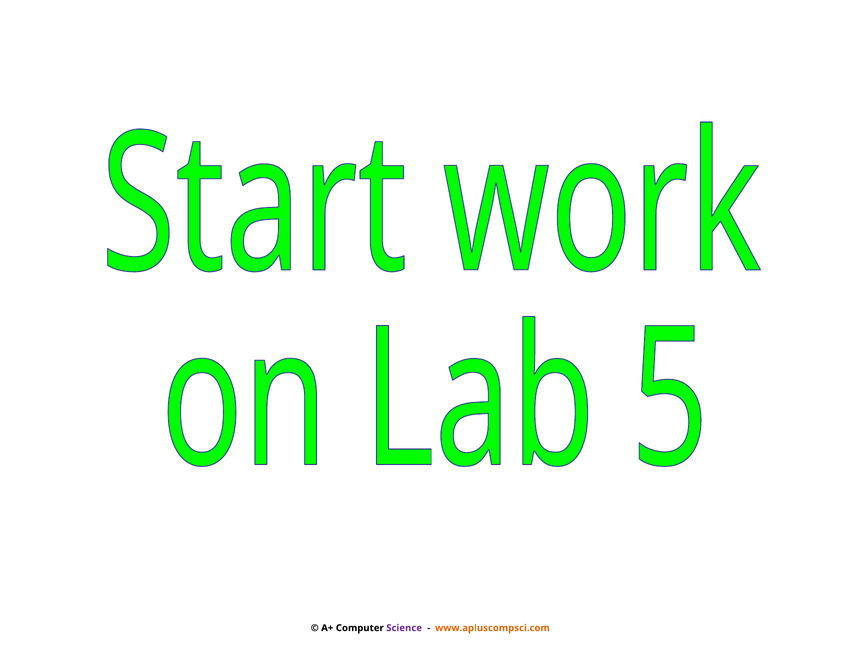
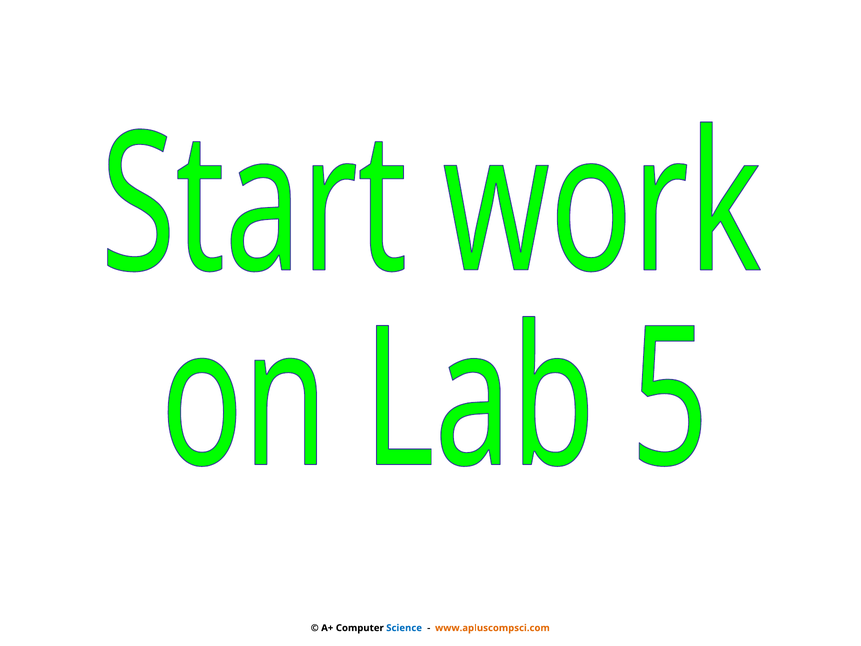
Science colour: purple -> blue (404, 628)
